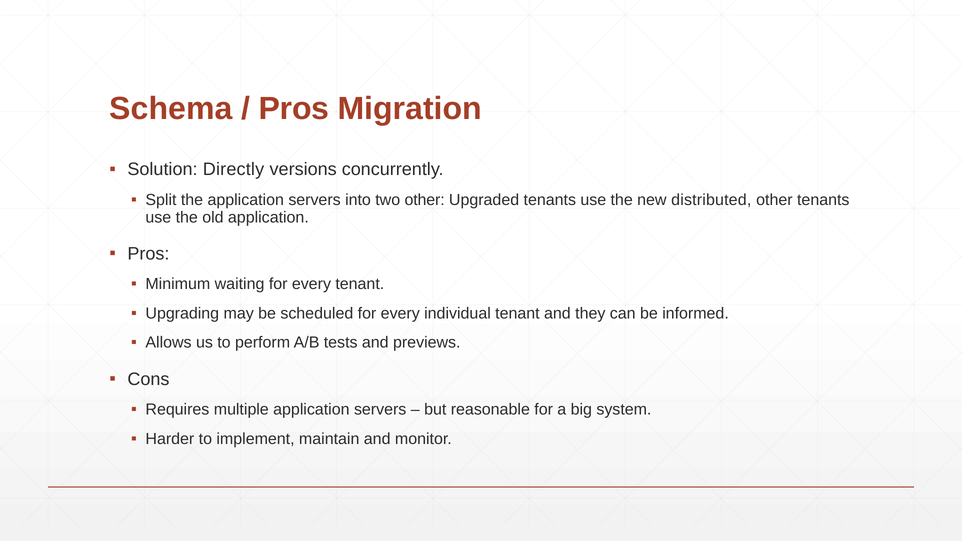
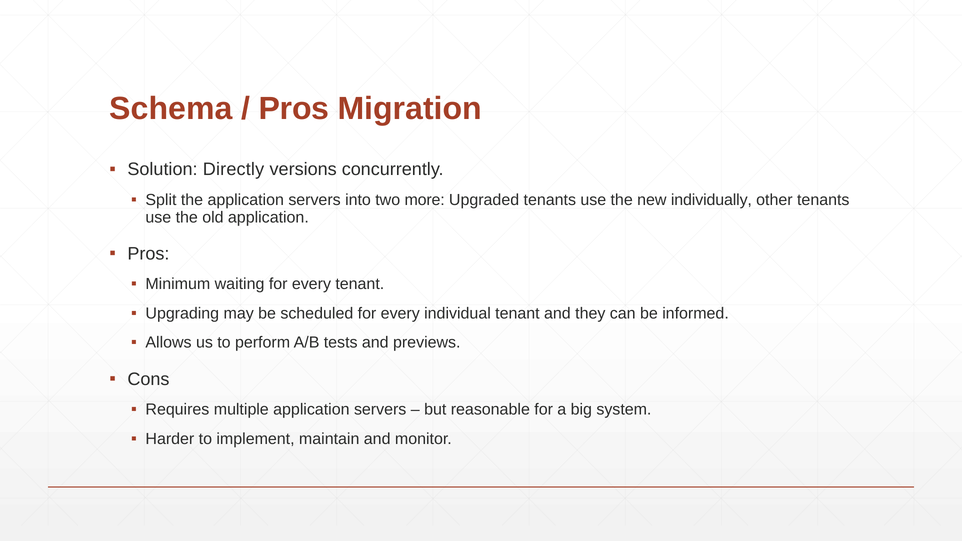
two other: other -> more (425, 200)
distributed: distributed -> individually (711, 200)
